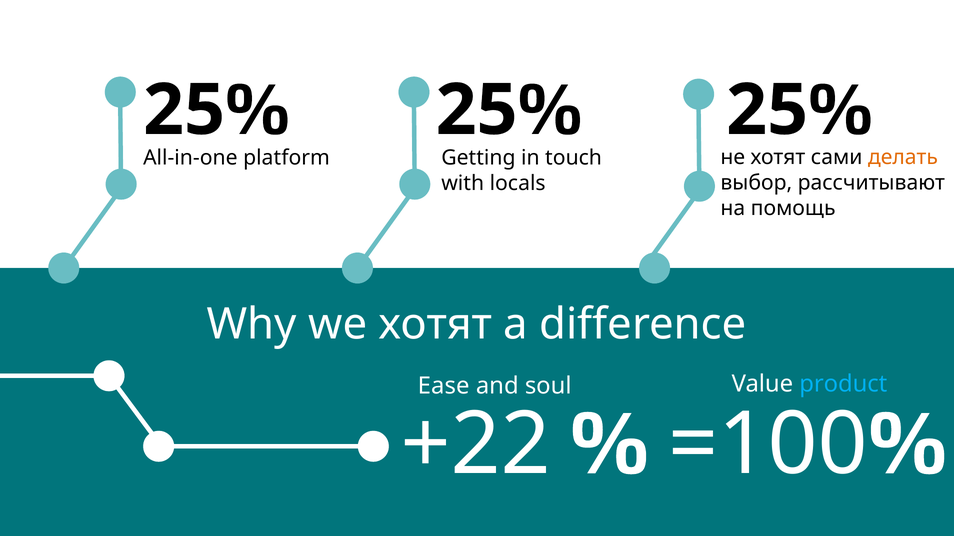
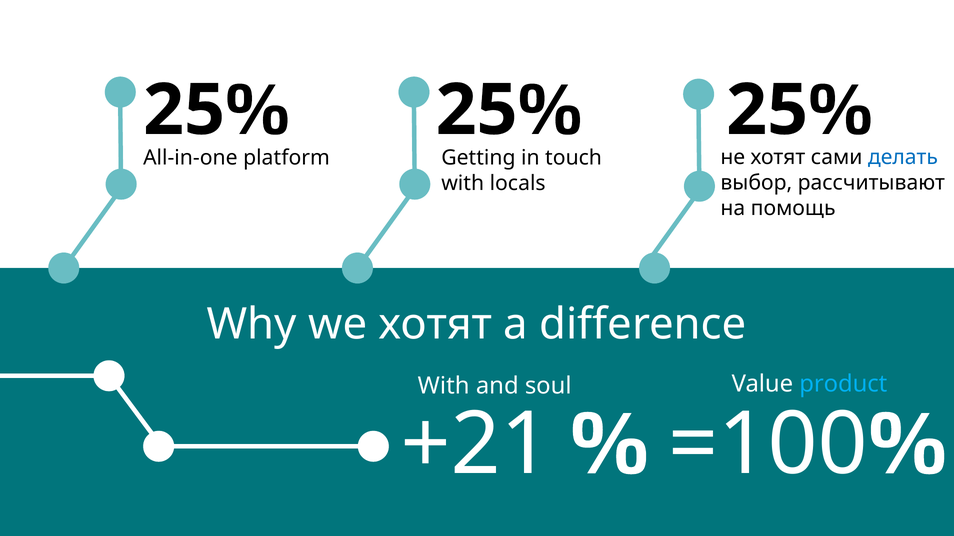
делать colour: orange -> blue (903, 158)
Ease: Ease -> With (444, 386)
+22: +22 -> +21 (476, 445)
